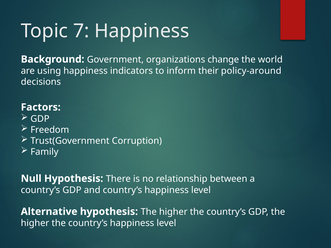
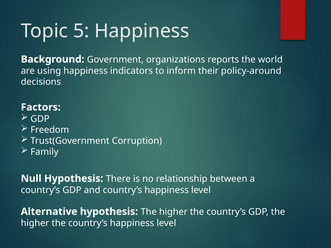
7: 7 -> 5 (81, 31)
change: change -> reports (223, 60)
